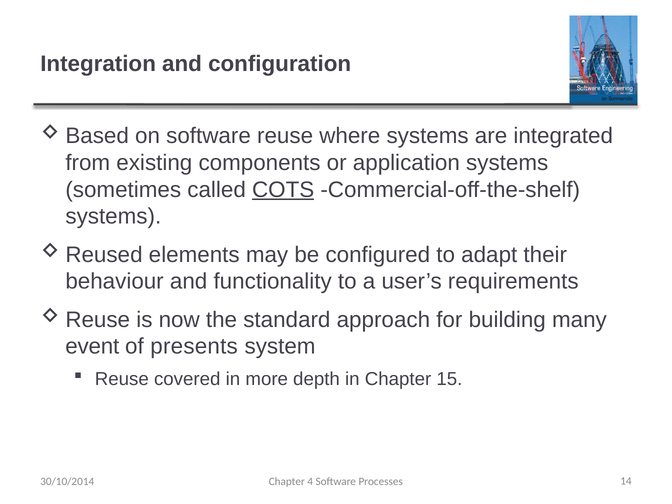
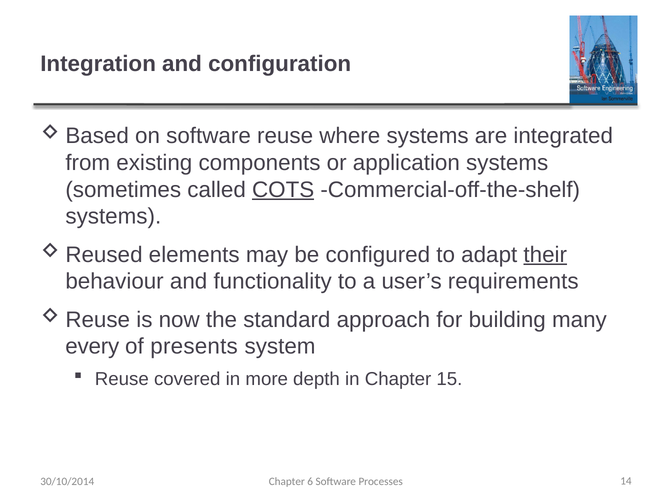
their underline: none -> present (545, 255)
event: event -> every (92, 347)
4: 4 -> 6 (310, 481)
